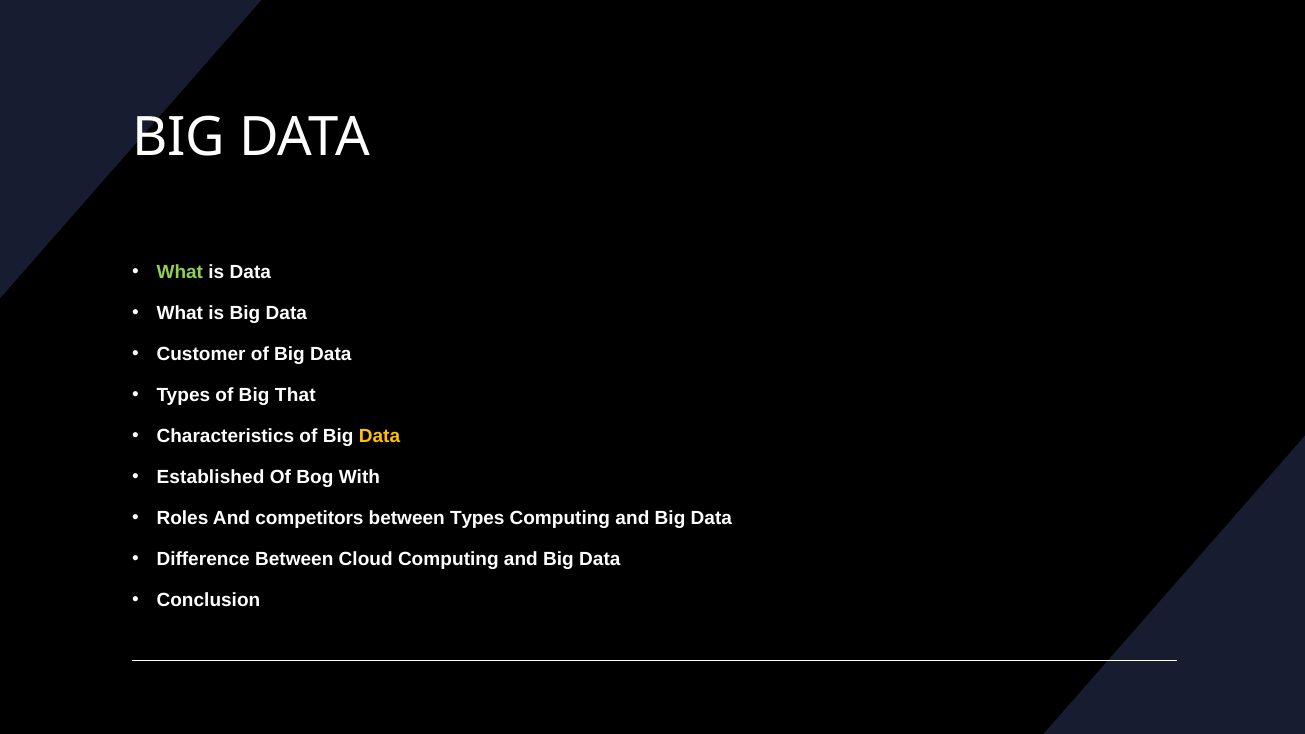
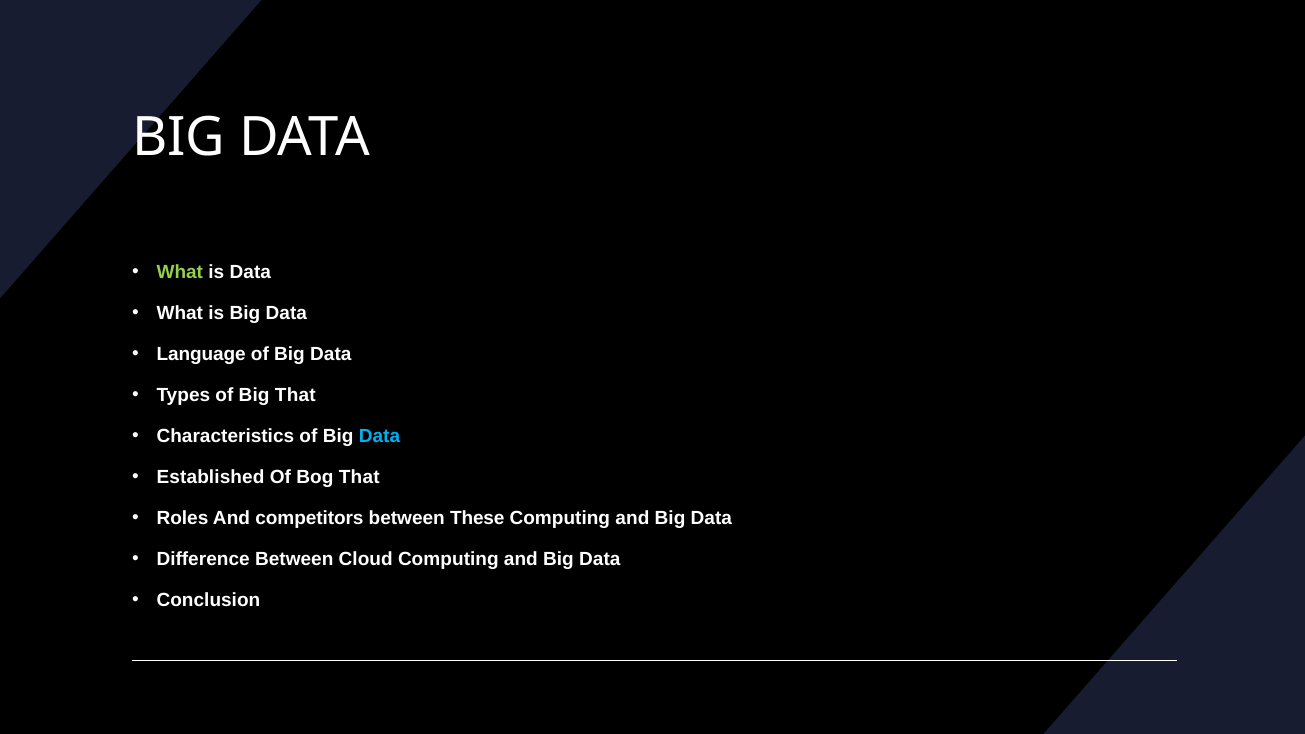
Customer: Customer -> Language (201, 354)
Data colour: yellow -> light blue (379, 436)
Bog With: With -> That (359, 477)
between Types: Types -> These (477, 518)
